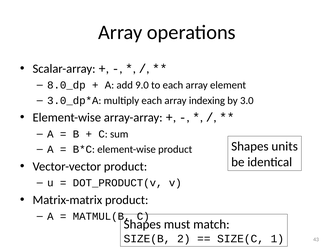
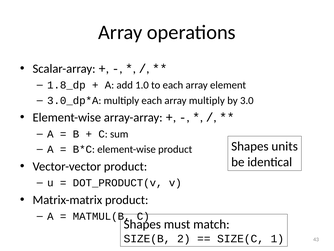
8.0_dp: 8.0_dp -> 1.8_dp (66, 85)
9.0: 9.0 -> 1.0 (142, 85)
array indexing: indexing -> multiply (207, 100)
